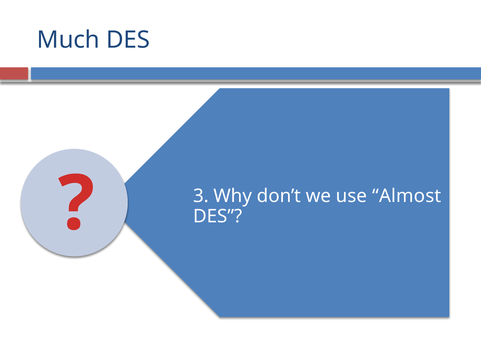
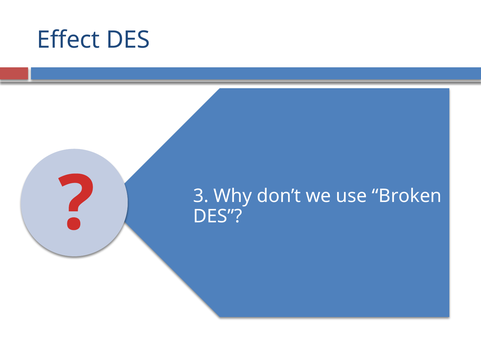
Much: Much -> Effect (68, 40)
Almost: Almost -> Broken (407, 196)
